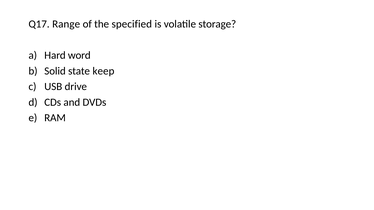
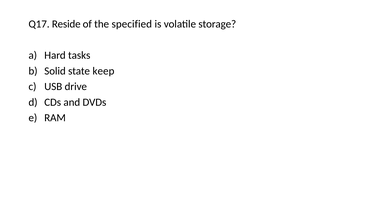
Range: Range -> Reside (66, 24)
word: word -> tasks (79, 55)
